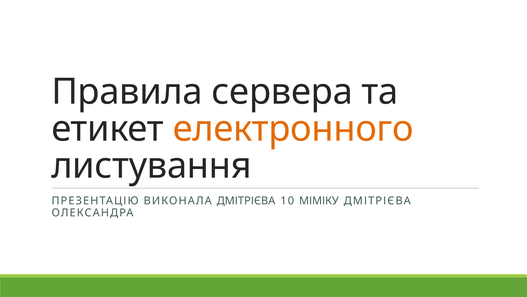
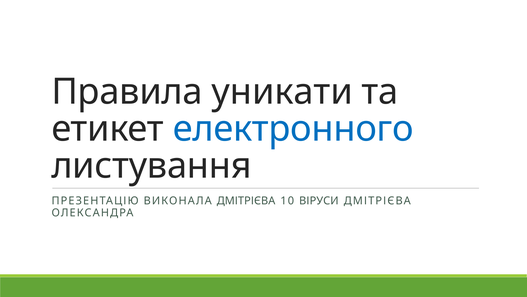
сервера: сервера -> уникати (282, 92)
електронного colour: orange -> blue (293, 129)
МІМІКУ: МІМІКУ -> ВІРУСИ (319, 200)
